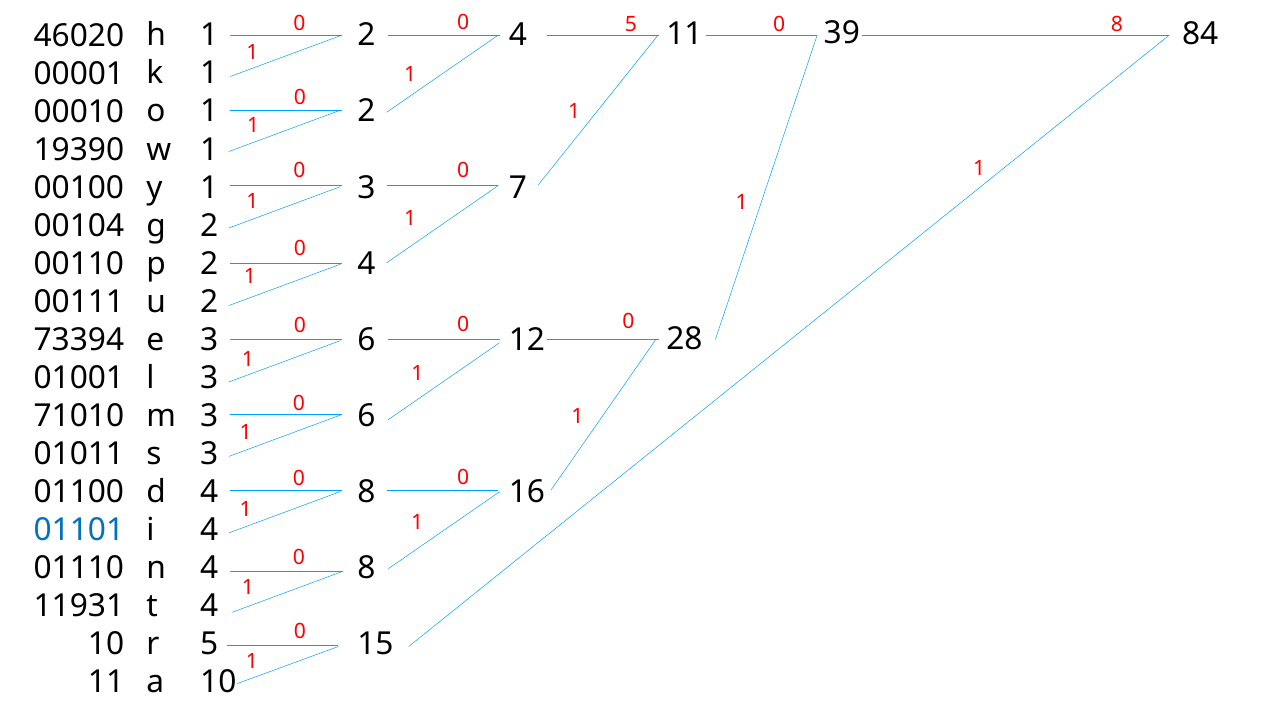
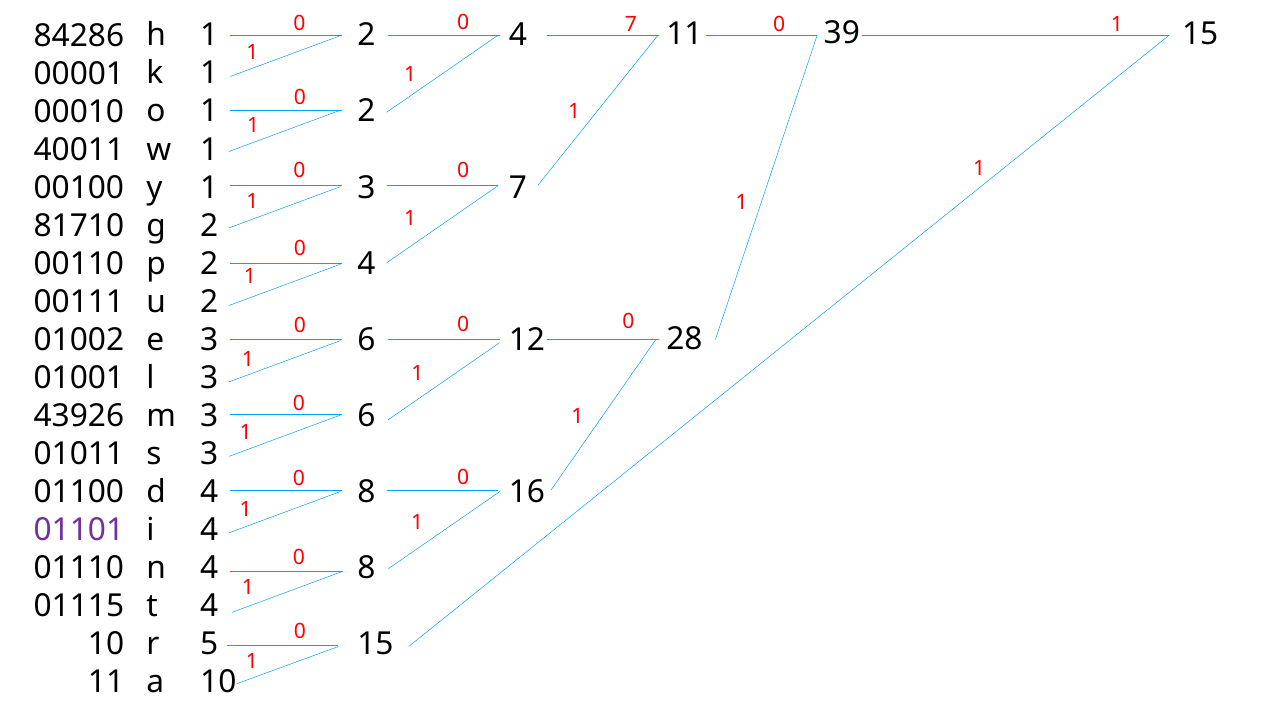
0 5: 5 -> 7 (631, 25)
8: 8 -> 1 (1117, 25)
39 84: 84 -> 15 (1200, 34)
46020: 46020 -> 84286 (79, 36)
19390: 19390 -> 40011 (79, 150)
00104: 00104 -> 81710 (79, 226)
73394: 73394 -> 01002 (79, 340)
71010: 71010 -> 43926 (79, 416)
01101 colour: blue -> purple (79, 530)
11931: 11931 -> 01115 (79, 606)
